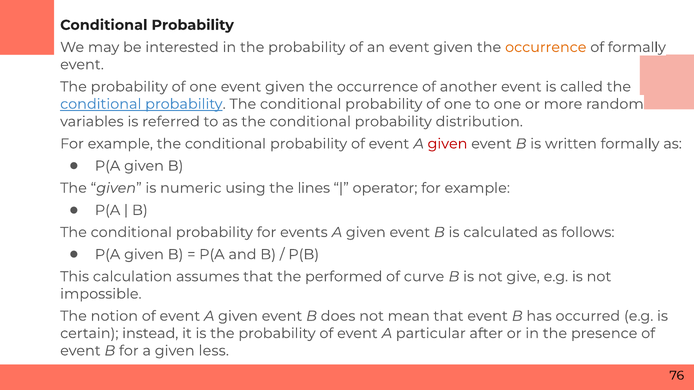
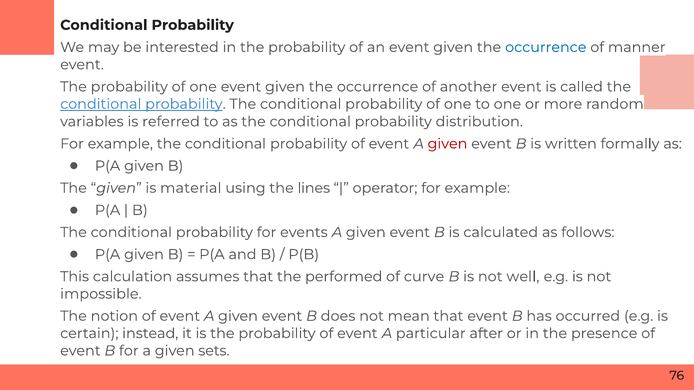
occurrence colour: orange -> blue (546, 47)
of formally: formally -> manner (637, 47)
numeric: numeric -> material (191, 188)
give: give -> well (523, 277)
less: less -> sets (214, 351)
